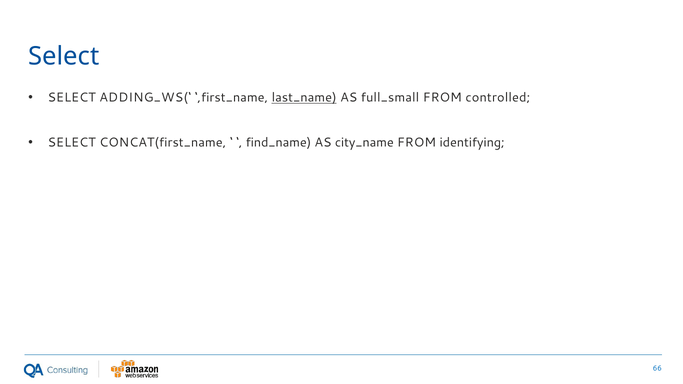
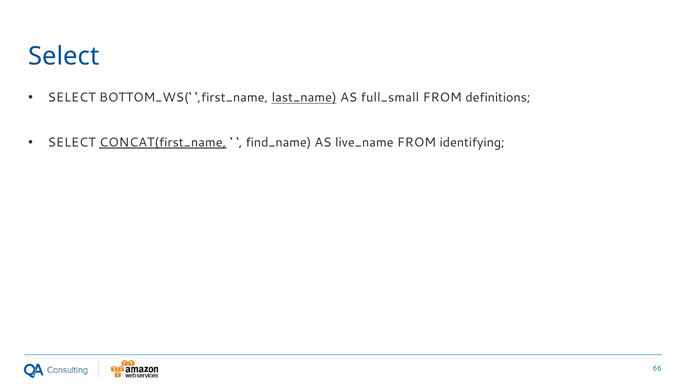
ADDING_WS(‘: ADDING_WS(‘ -> BOTTOM_WS(‘ (145, 98)
controlled: controlled -> definitions (498, 98)
CONCAT(first_name underline: none -> present (163, 143)
city_name: city_name -> live_name (364, 143)
